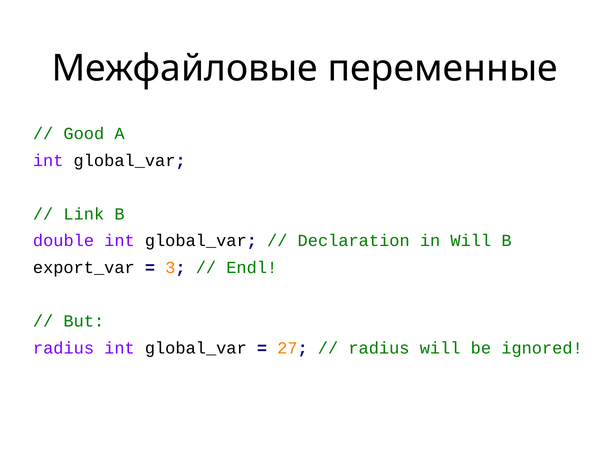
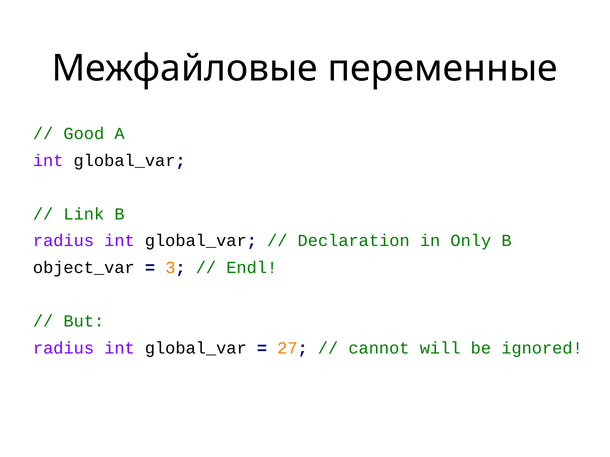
double: double -> radius (64, 241)
in Will: Will -> Only (471, 241)
export_var: export_var -> object_var (84, 268)
radius: radius -> cannot (379, 348)
